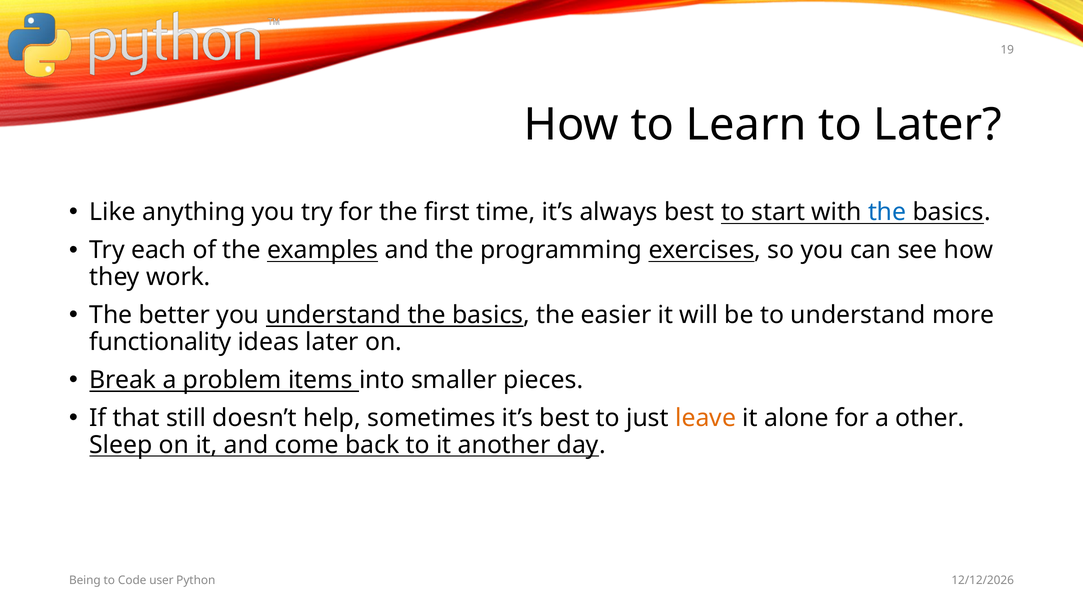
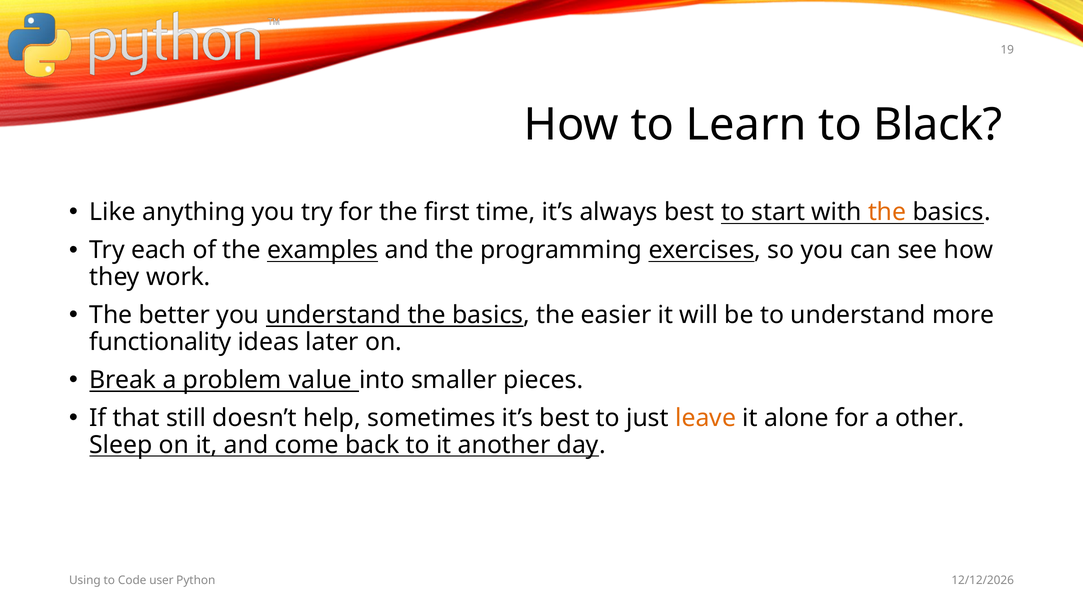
to Later: Later -> Black (938, 125)
the colour: blue -> orange (887, 212)
items: items -> value (320, 380)
Being: Being -> Using (85, 581)
